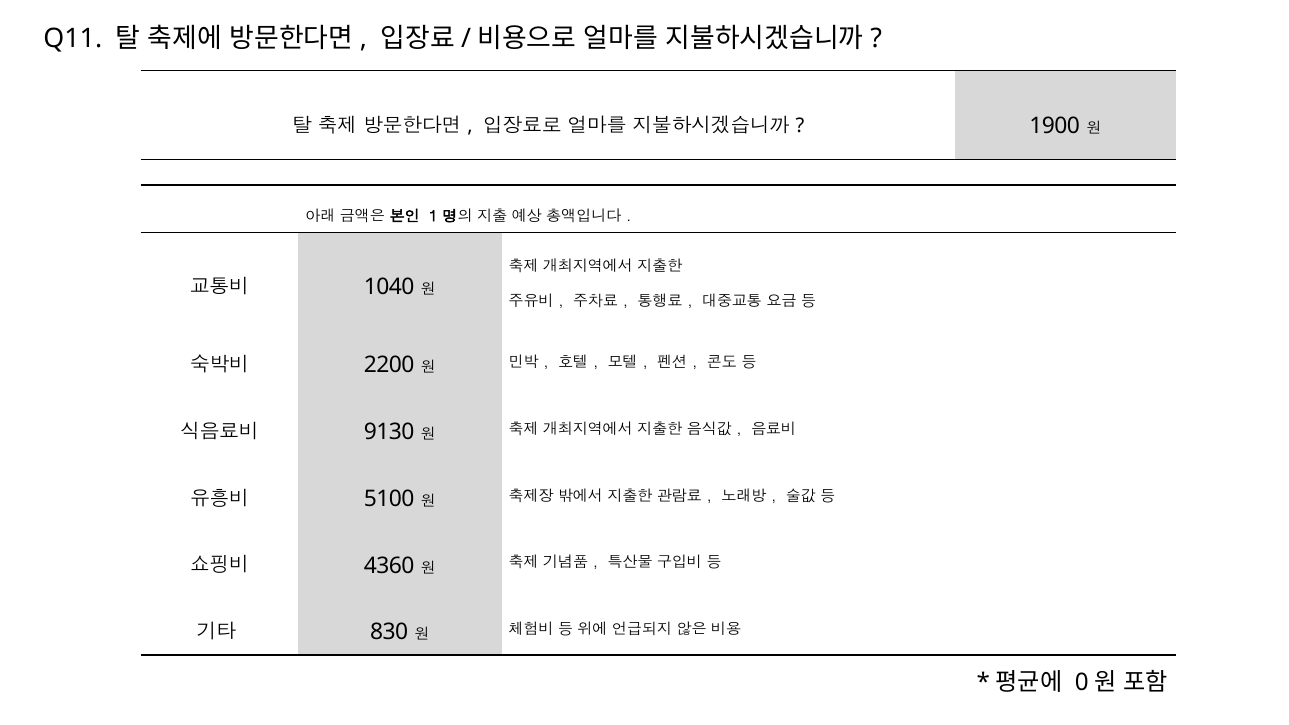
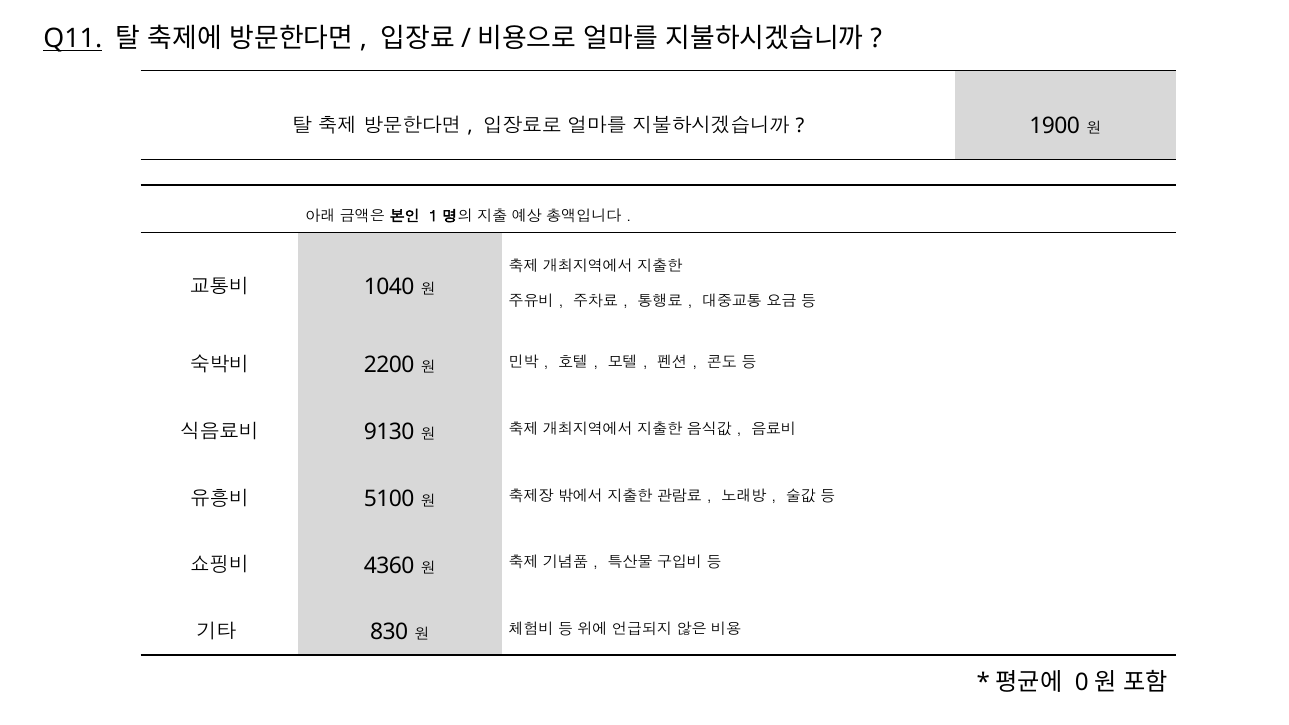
Q11 underline: none -> present (73, 39)
